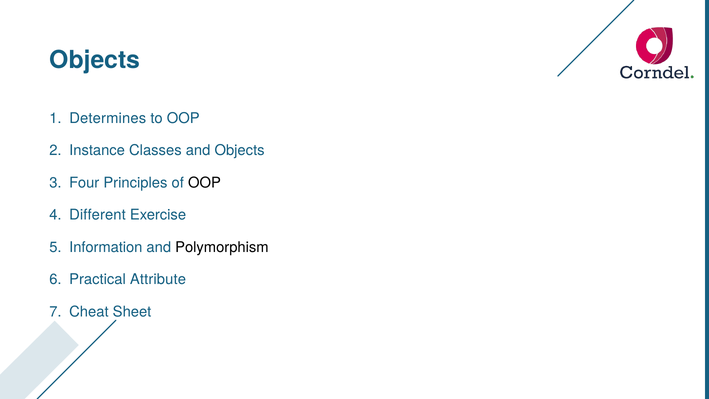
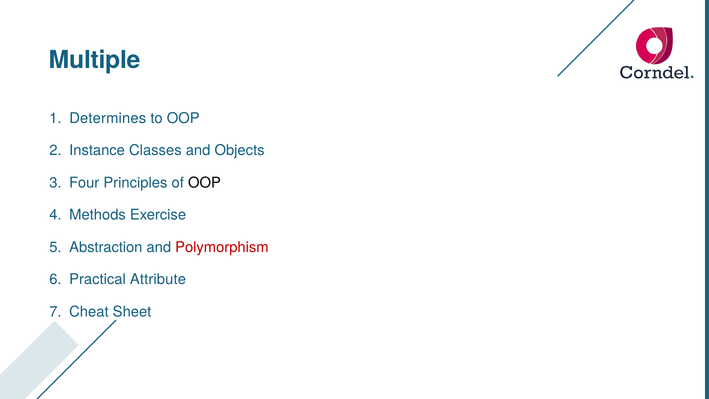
Objects: Objects -> Multiple (95, 60)
Different: Different -> Methods (98, 215)
Information: Information -> Abstraction (106, 247)
Polymorphism colour: black -> red (222, 247)
